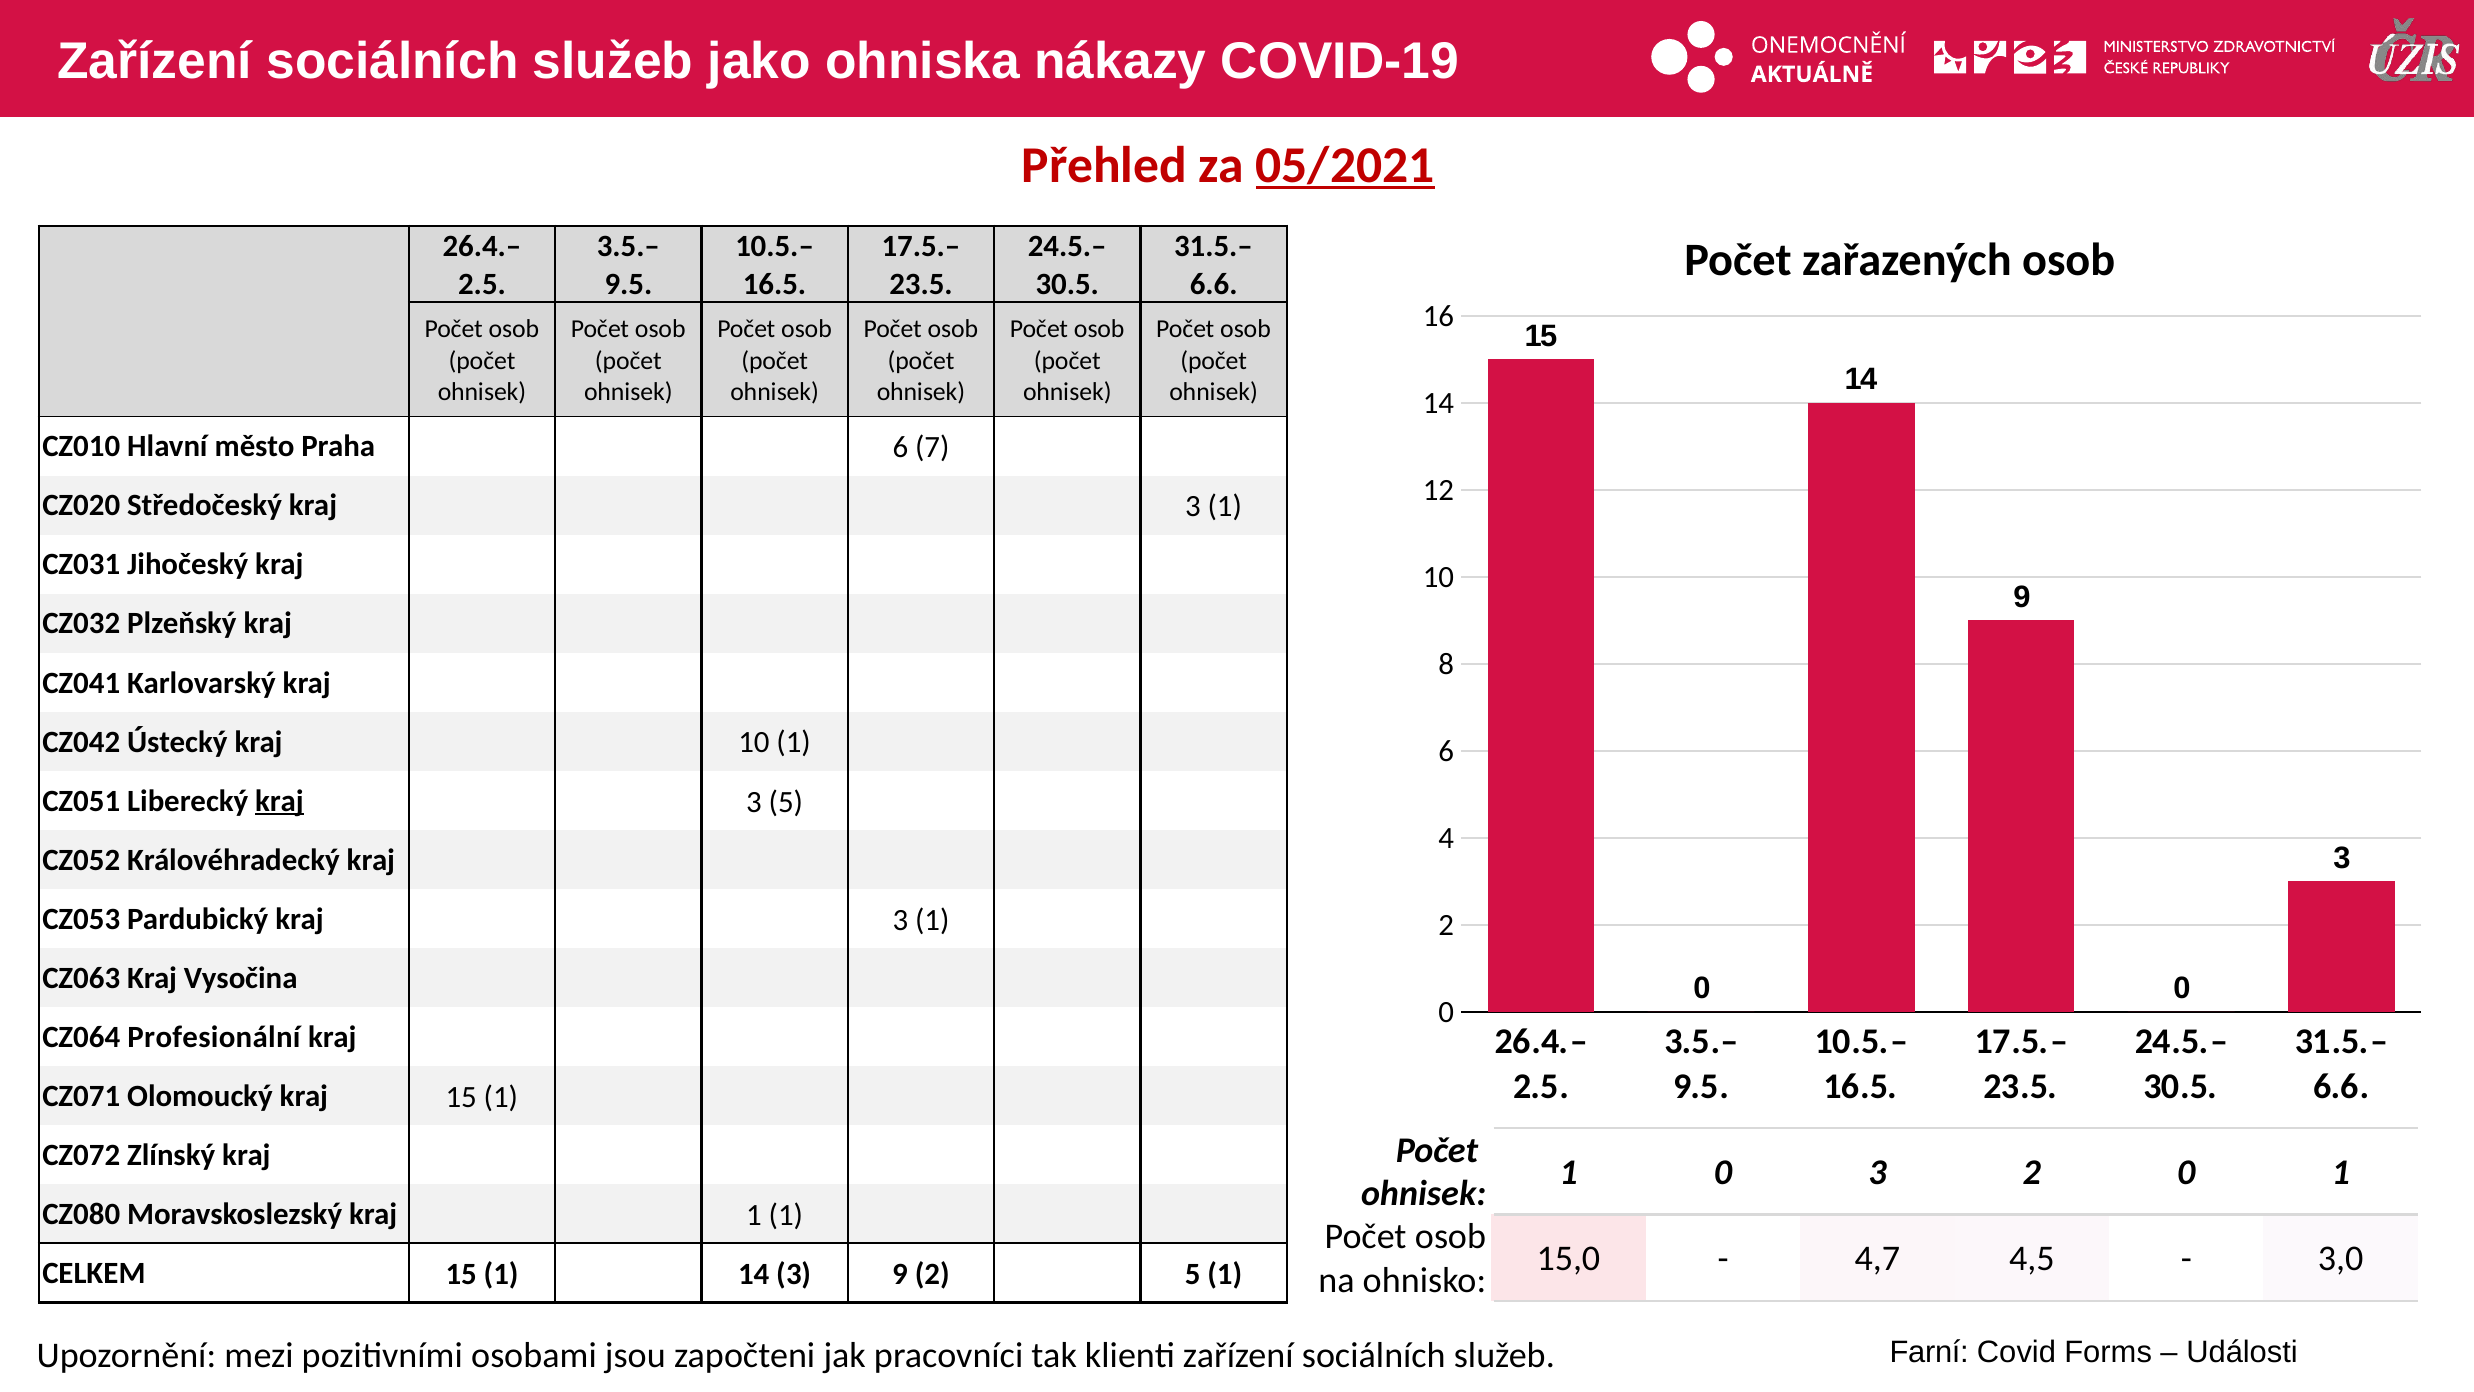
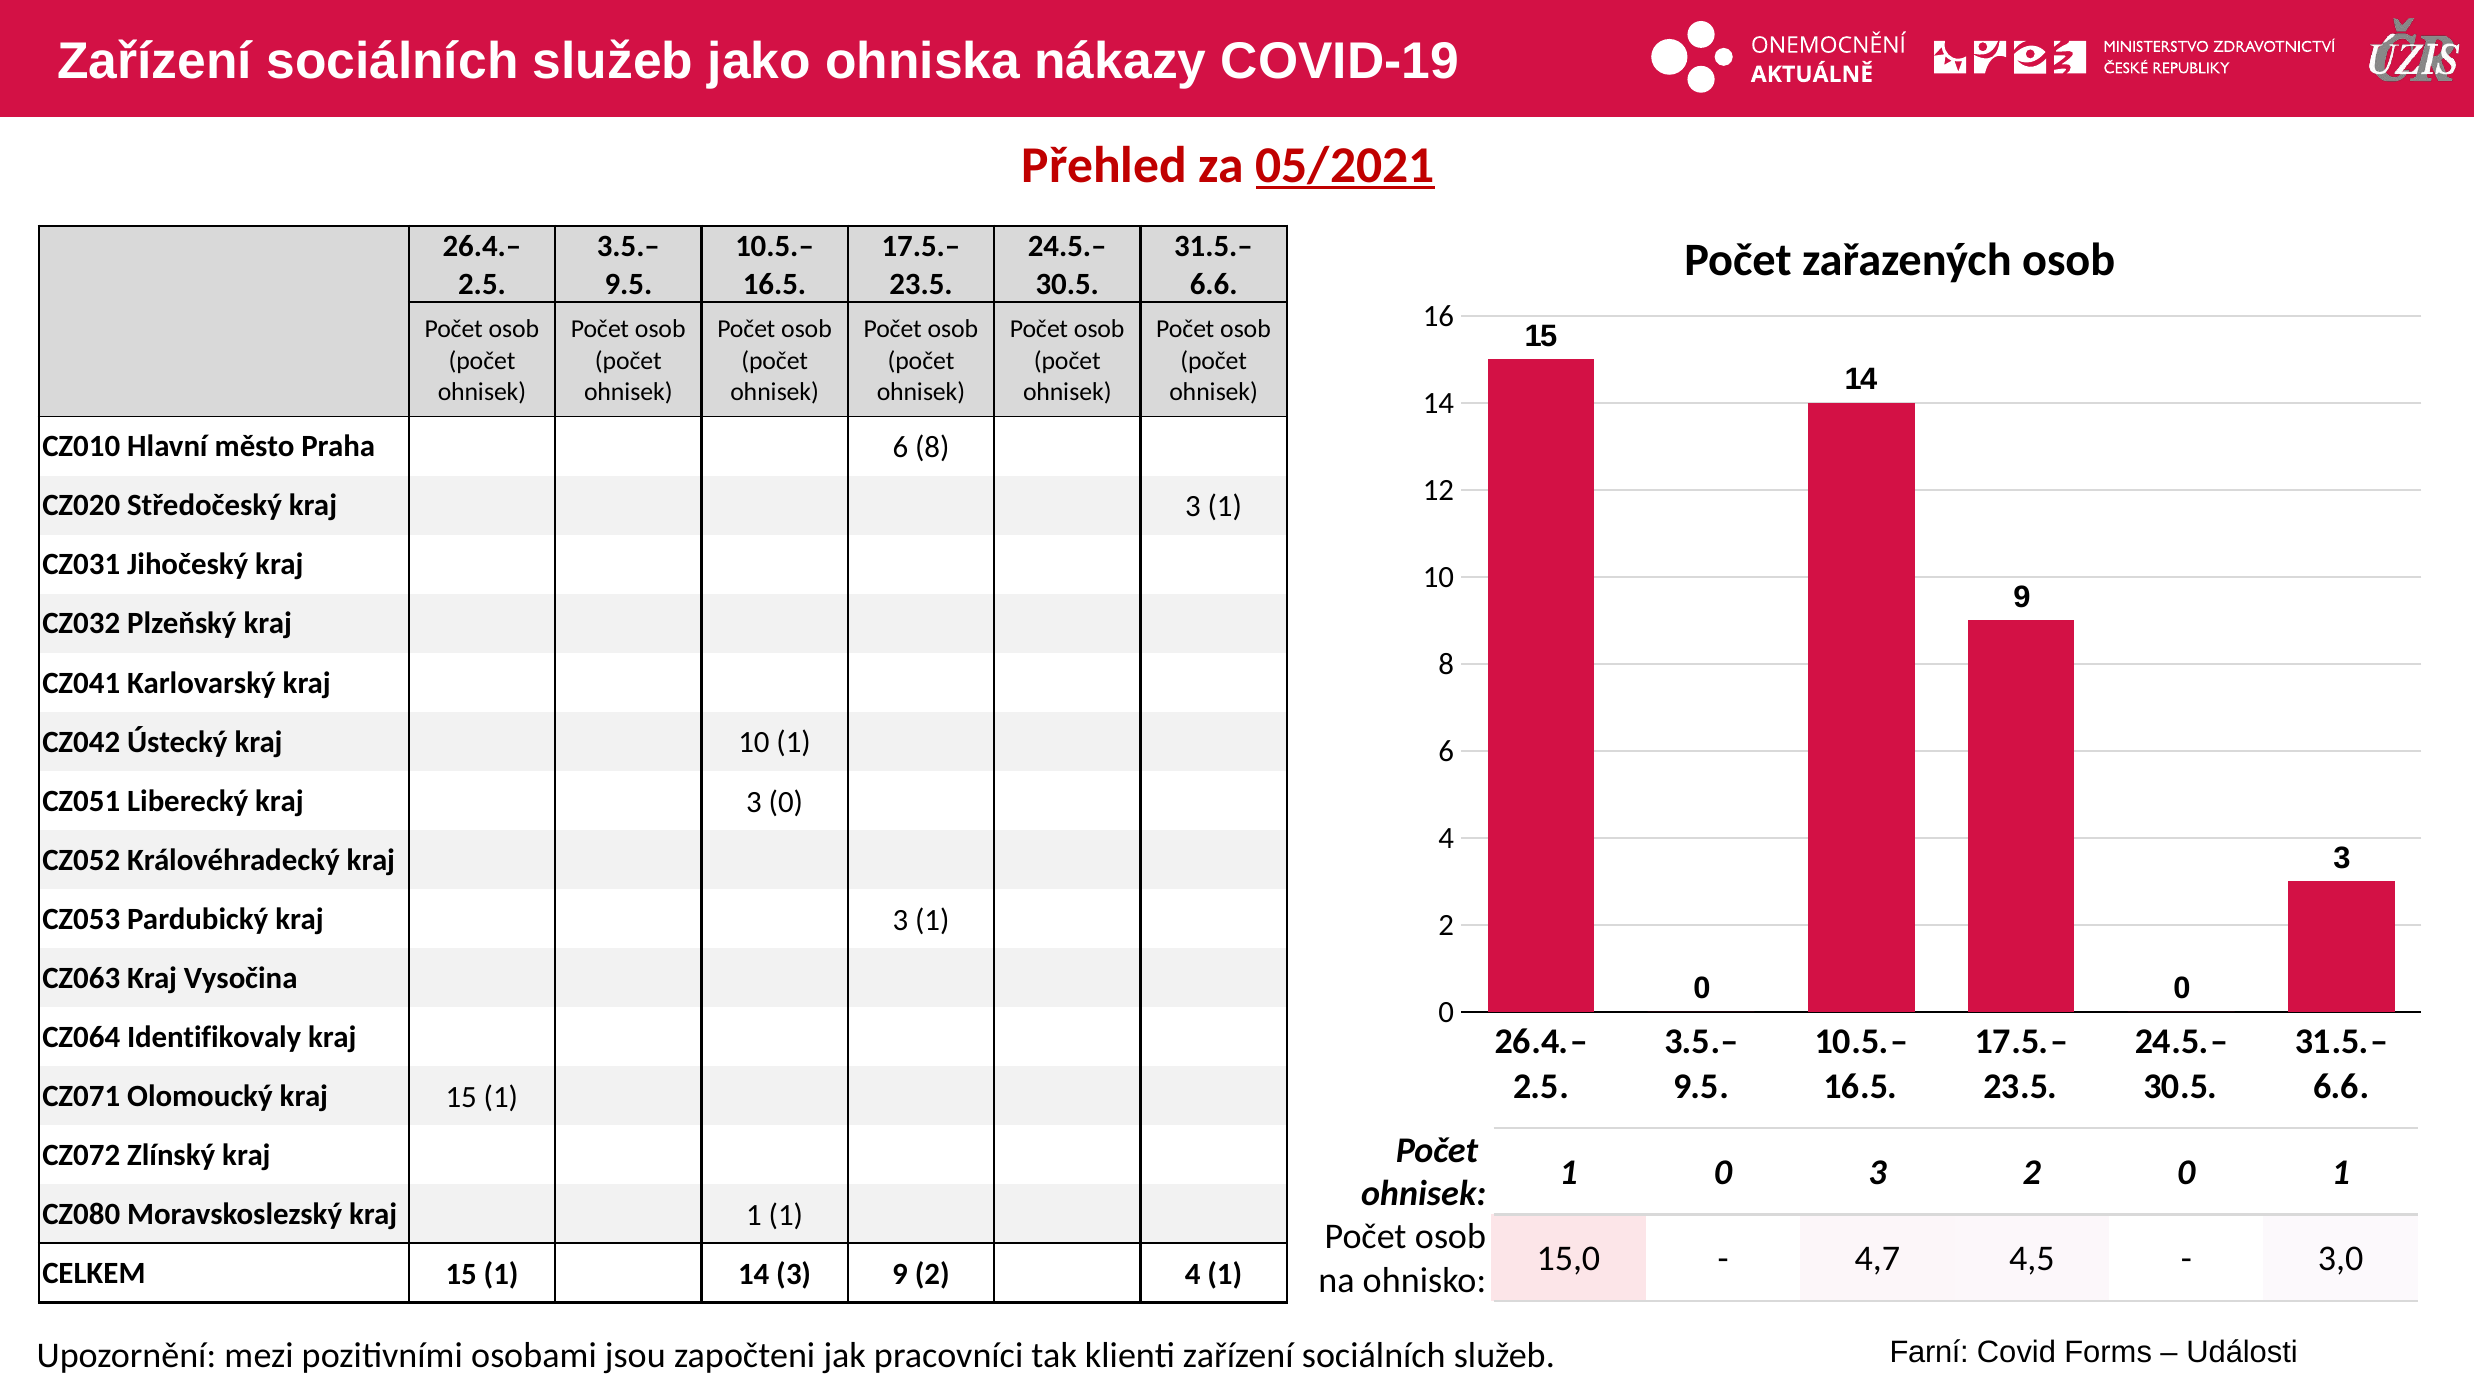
Praha 6 7: 7 -> 8 (932, 447)
kraj underline: present -> none (279, 801)
3 5: 5 -> 0 (786, 802)
Profesionální: Profesionální -> Identifikovaly (214, 1037)
9 2 5: 5 -> 4 (1193, 1274)
